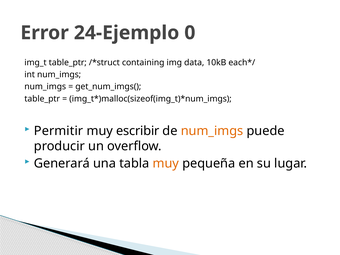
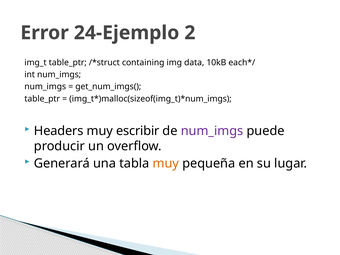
0: 0 -> 2 (190, 33)
Permitir: Permitir -> Headers (59, 131)
num_imgs colour: orange -> purple (212, 131)
